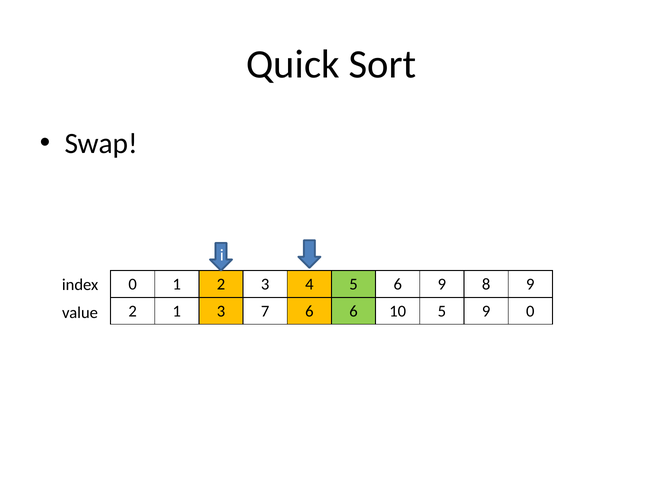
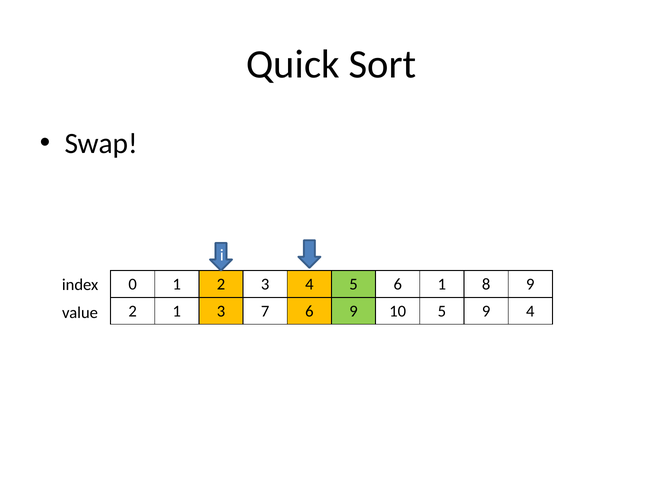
6 9: 9 -> 1 (442, 284)
6 6: 6 -> 9 (354, 311)
9 0: 0 -> 4 (530, 311)
